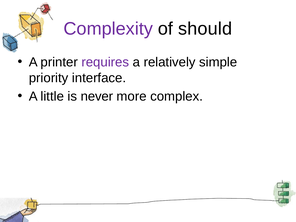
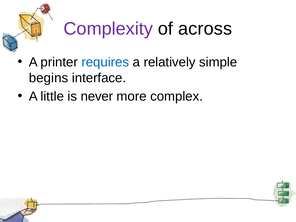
should: should -> across (205, 29)
requires colour: purple -> blue (105, 62)
priority: priority -> begins (49, 78)
